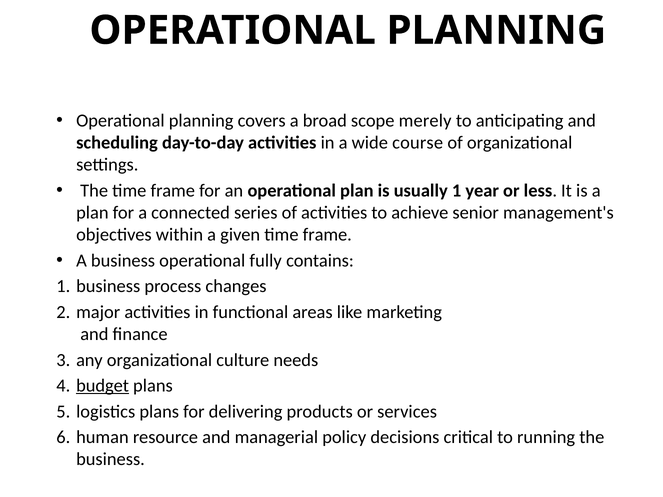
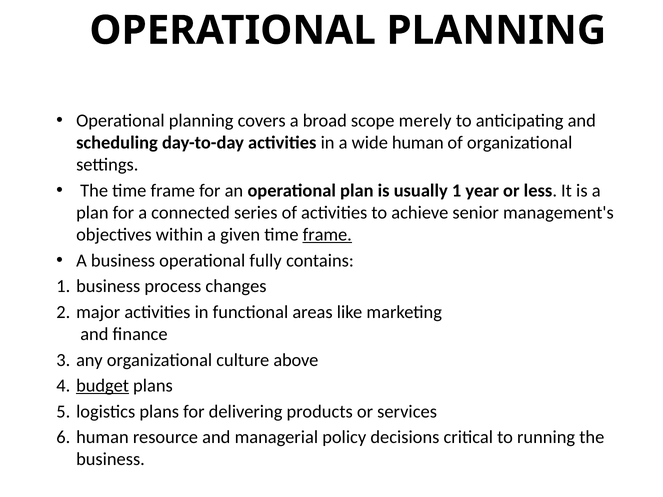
wide course: course -> human (418, 143)
frame underline: none -> present (327, 235)
needs: needs -> above (296, 360)
